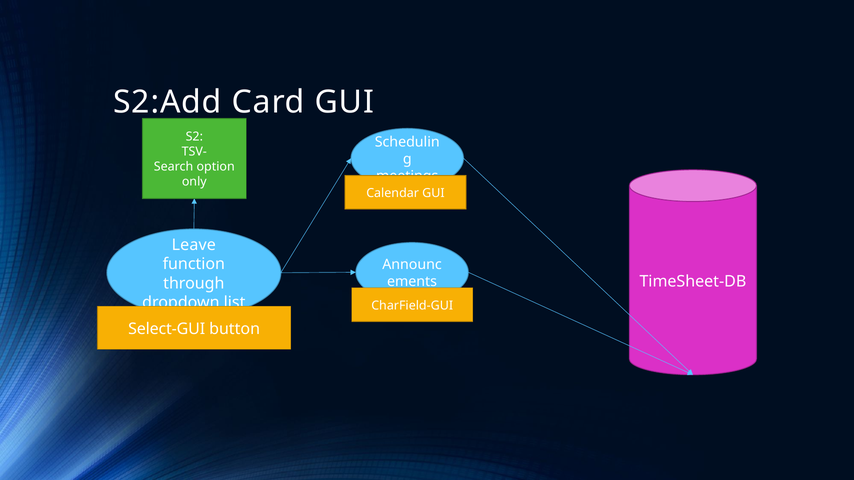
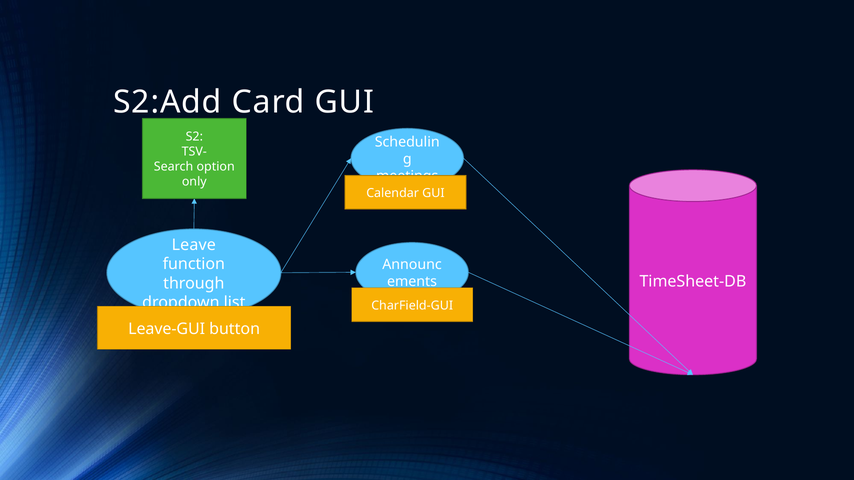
Select-GUI: Select-GUI -> Leave-GUI (167, 329)
